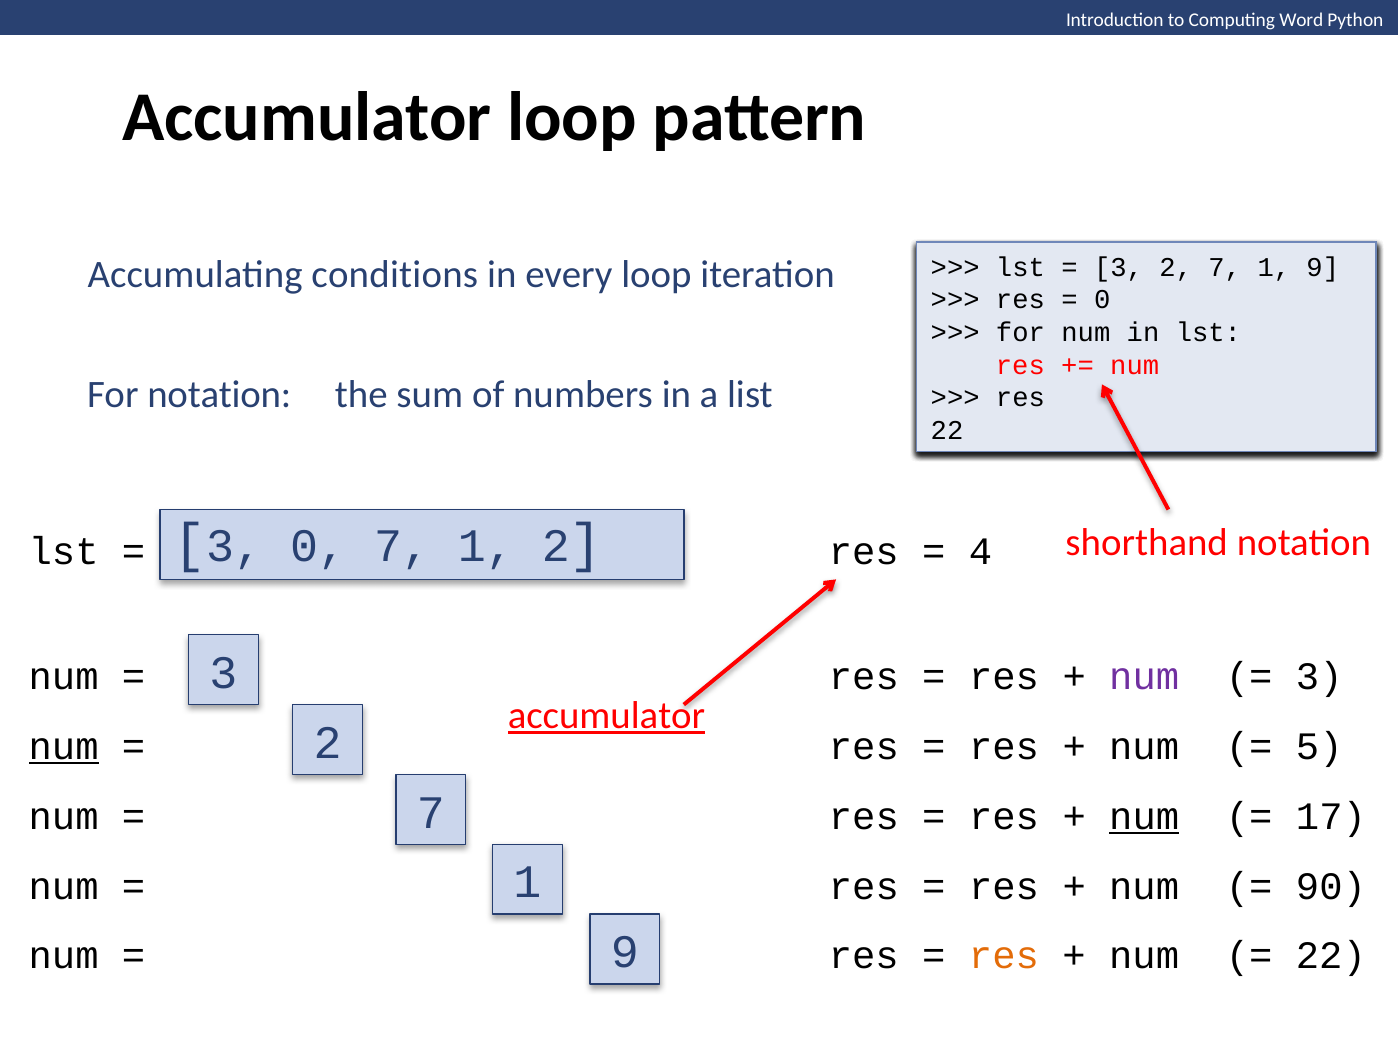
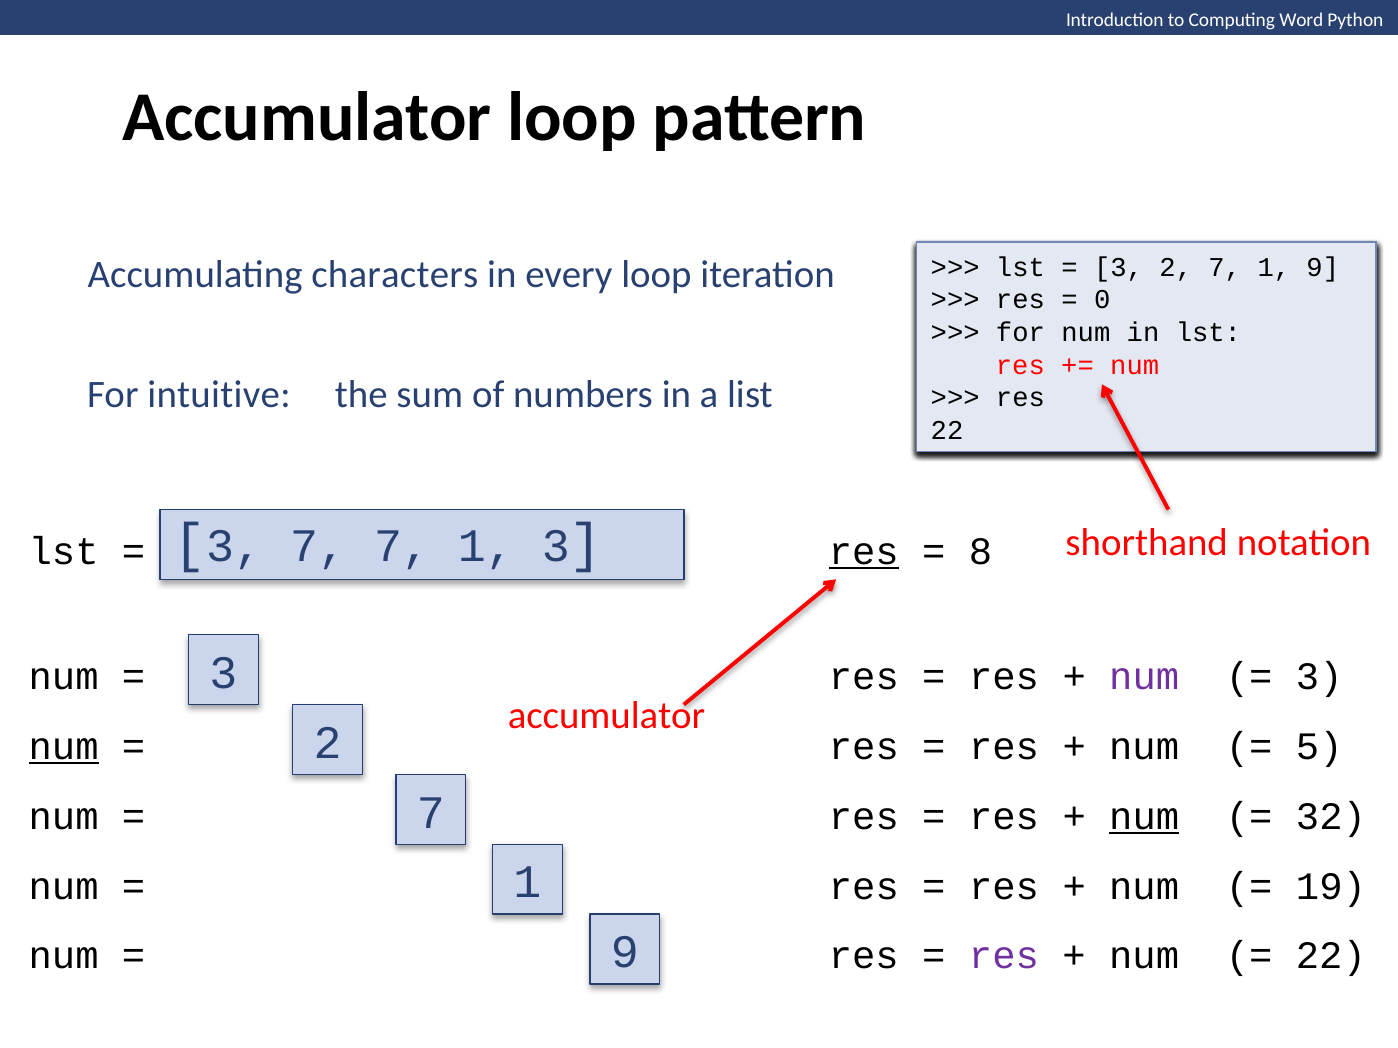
conditions: conditions -> characters (395, 274)
For notation: notation -> intuitive (219, 394)
0: 0 -> 7 (318, 547)
1 2: 2 -> 3 (556, 547)
res underline: none -> present (864, 552)
4: 4 -> 8 (981, 552)
accumulator underline: present -> none (606, 716)
17: 17 -> 32 (1331, 817)
90: 90 -> 19 (1331, 887)
res colour: orange -> purple (1004, 957)
